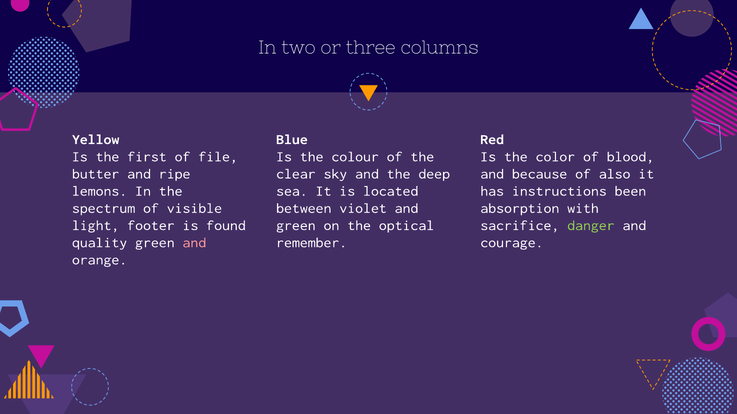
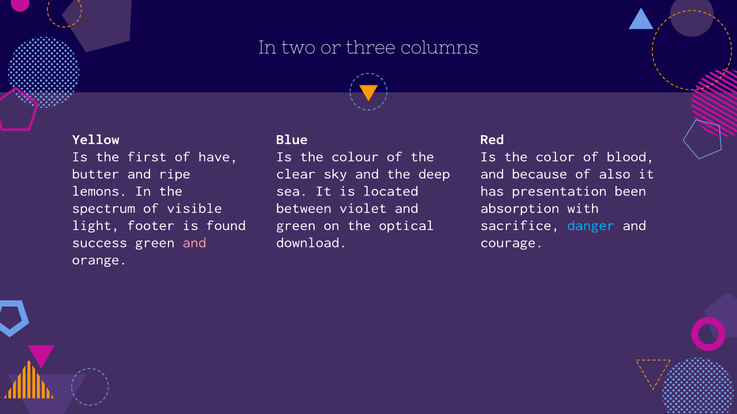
file: file -> have (218, 157)
instructions: instructions -> presentation (559, 191)
danger colour: light green -> light blue (591, 226)
quality: quality -> success (100, 243)
remember: remember -> download (312, 243)
